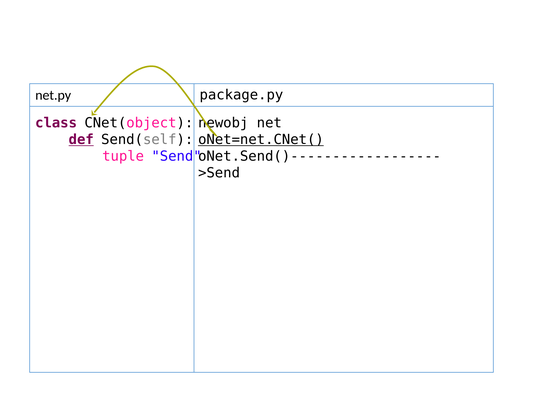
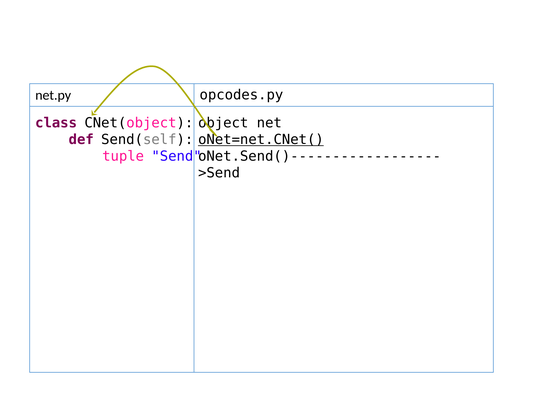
package.py: package.py -> opcodes.py (241, 95)
newobj: newobj -> object (223, 123)
def underline: present -> none (81, 140)
